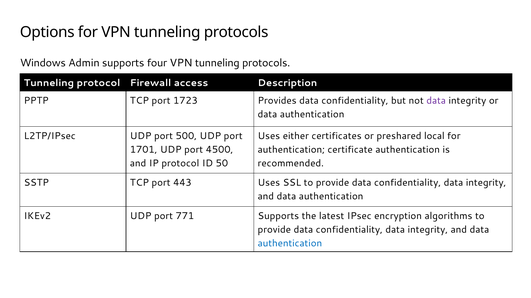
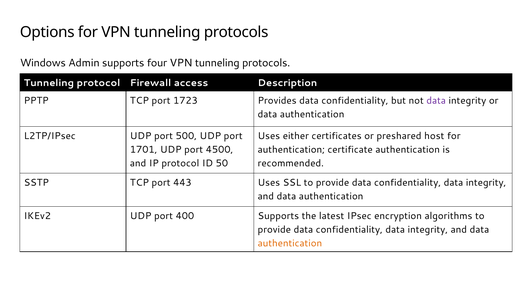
local: local -> host (434, 136)
771: 771 -> 400 (185, 216)
authentication colour: blue -> orange (290, 244)
